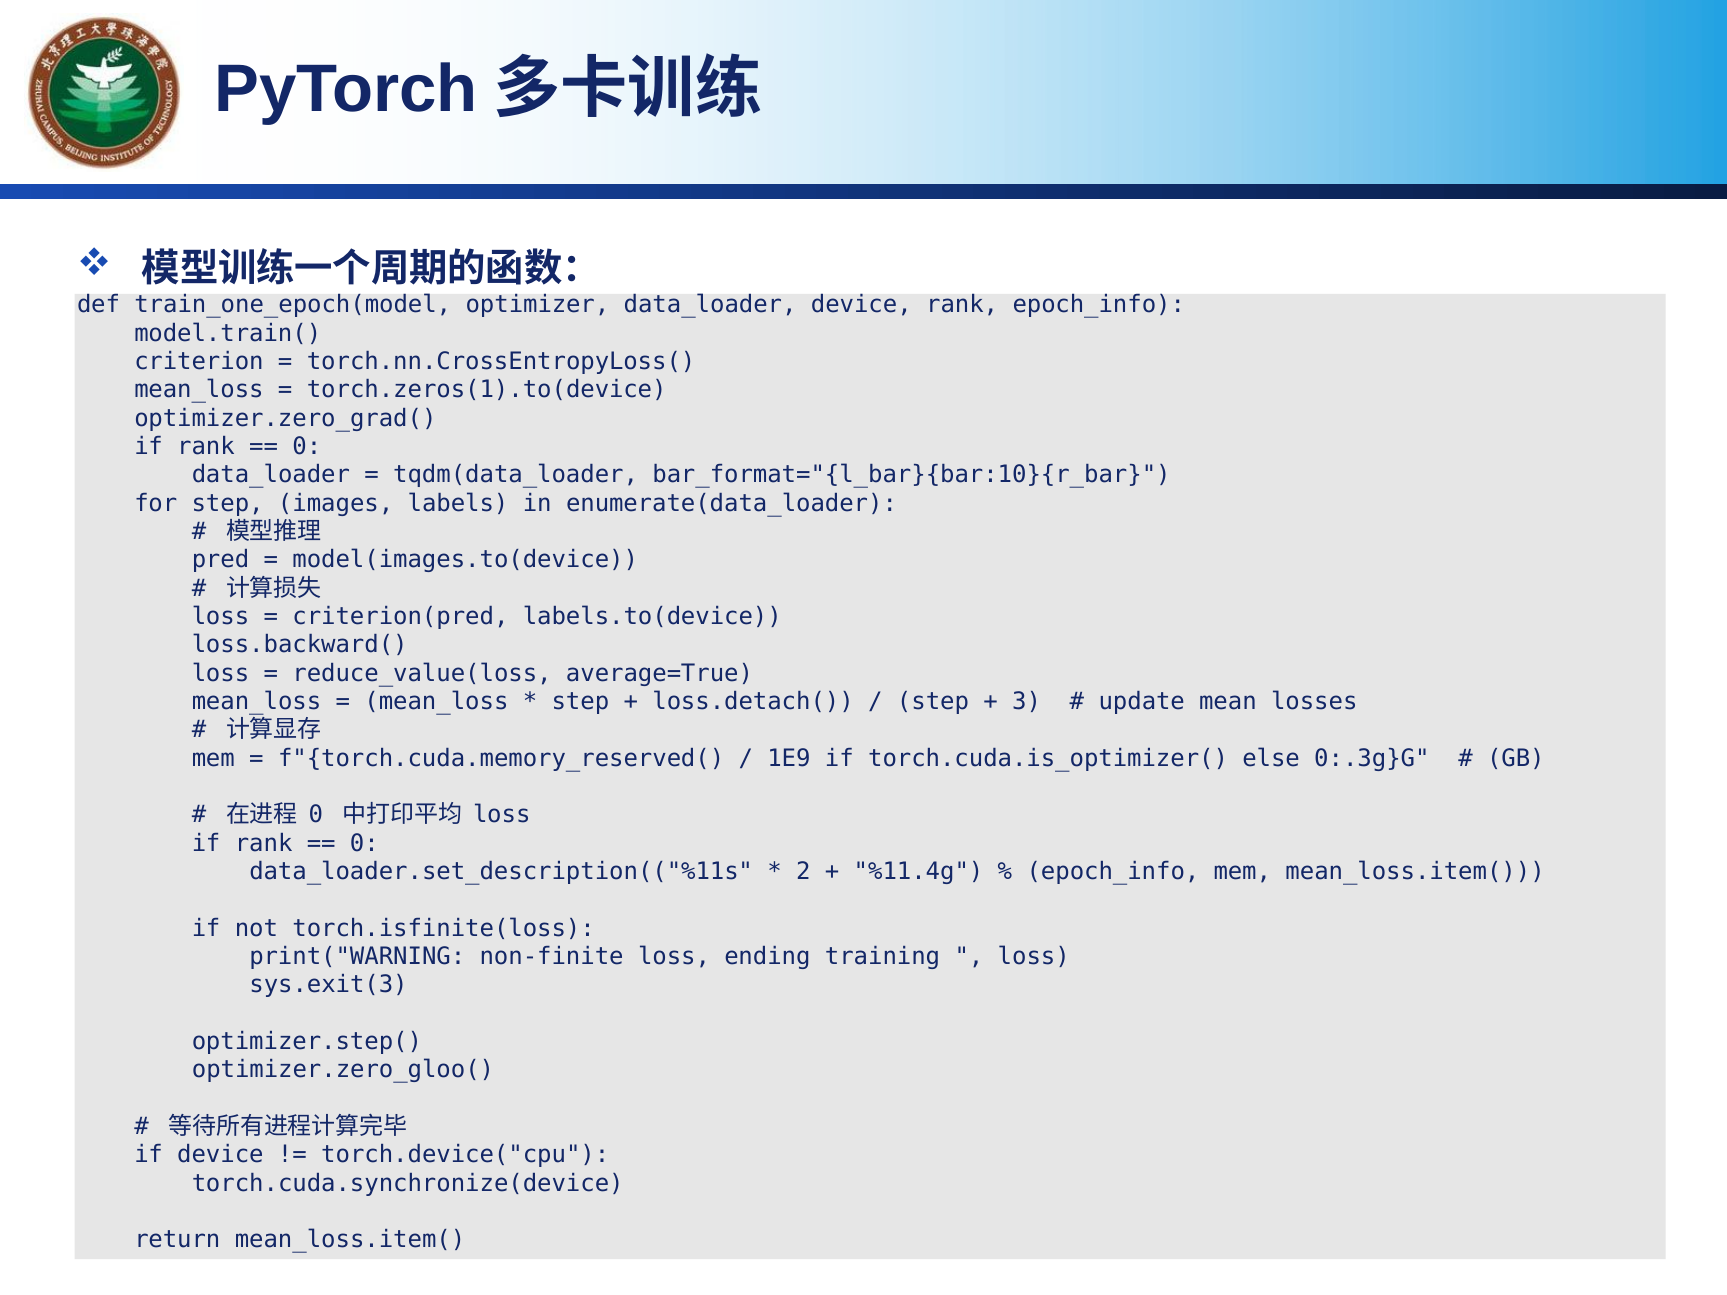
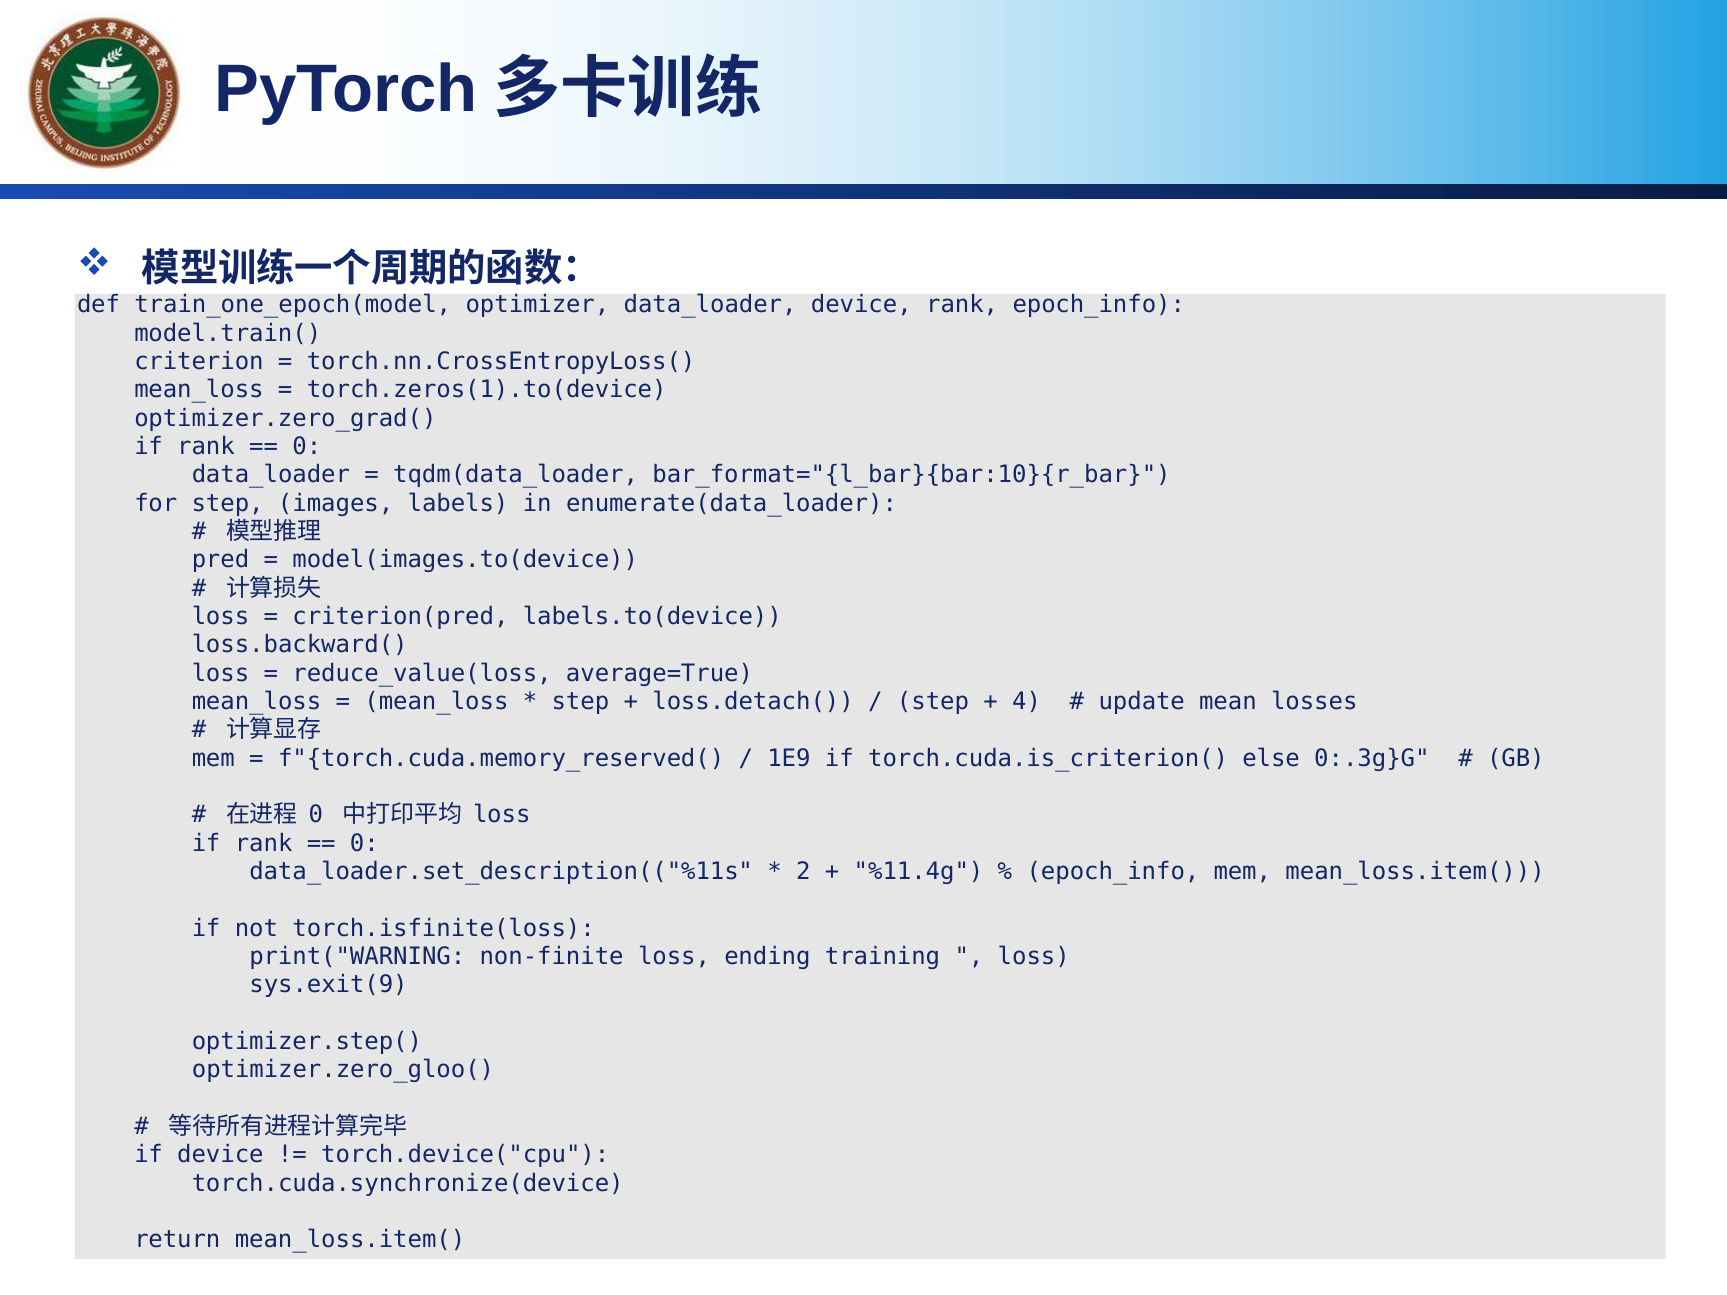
3: 3 -> 4 (1027, 702)
torch.cuda.is_optimizer(: torch.cuda.is_optimizer( -> torch.cuda.is_criterion( (1048, 758)
sys.exit(3: sys.exit(3 -> sys.exit(9 (329, 985)
